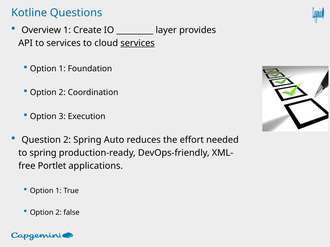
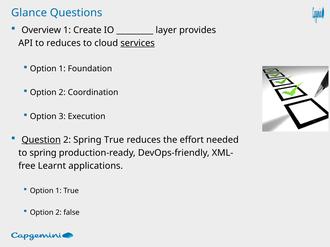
Kotline: Kotline -> Glance (29, 13)
to services: services -> reduces (64, 43)
Question underline: none -> present (41, 140)
Spring Auto: Auto -> True (114, 140)
Portlet: Portlet -> Learnt (52, 166)
